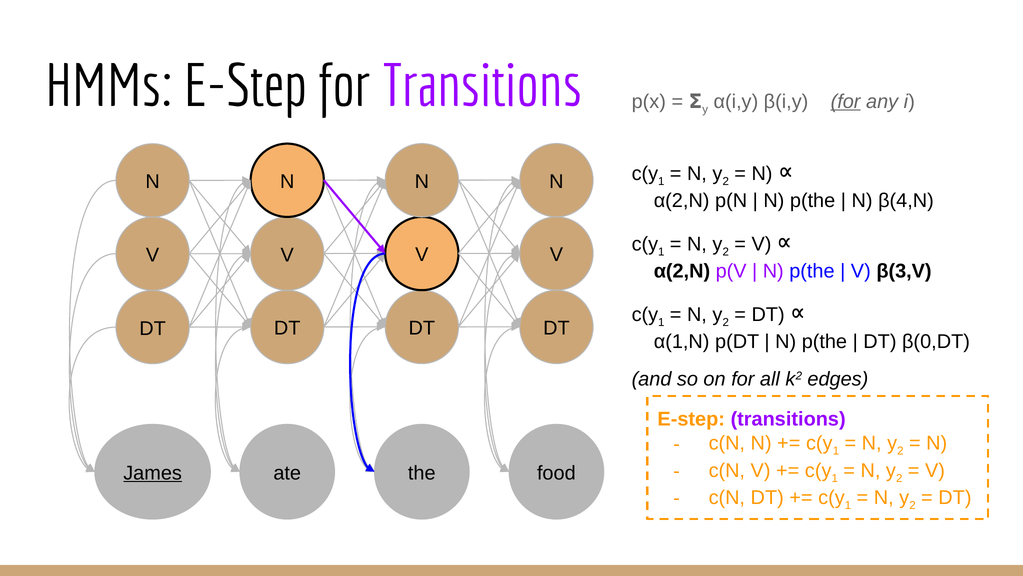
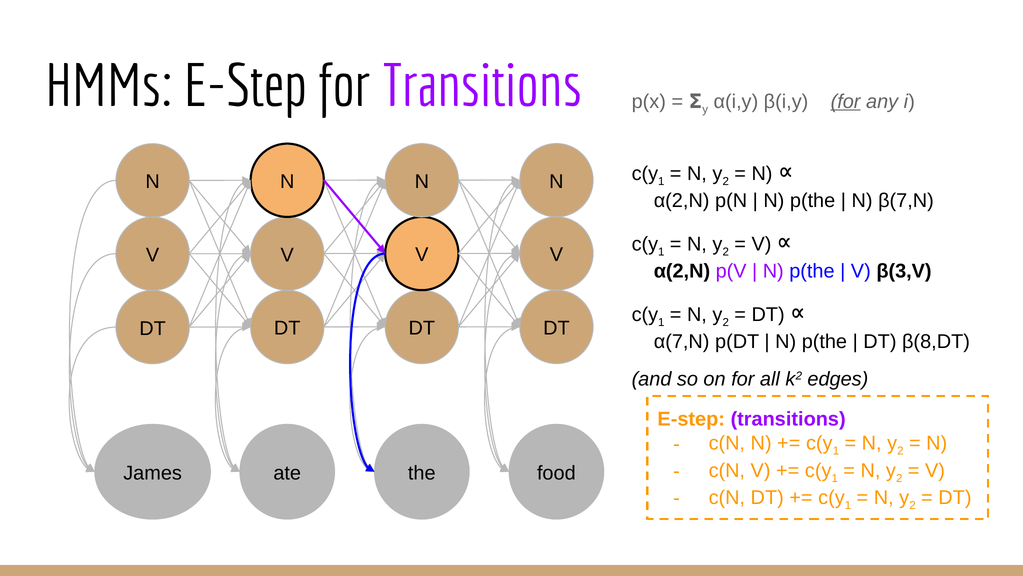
β(4,N: β(4,N -> β(7,N (906, 201)
α(1,N: α(1,N -> α(7,N (682, 341)
β(0,DT: β(0,DT -> β(8,DT (936, 341)
James underline: present -> none (153, 473)
